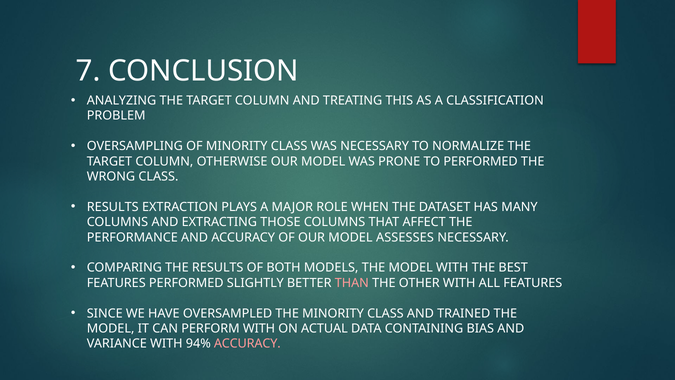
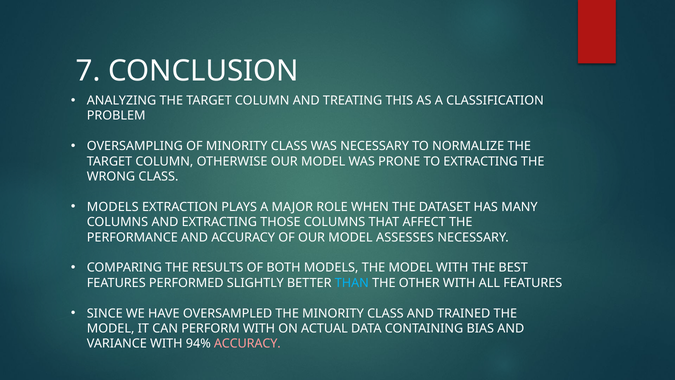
TO PERFORMED: PERFORMED -> EXTRACTING (481, 161)
RESULTS: RESULTS -> MODELS (113, 207)
THAN colour: pink -> light blue (352, 283)
